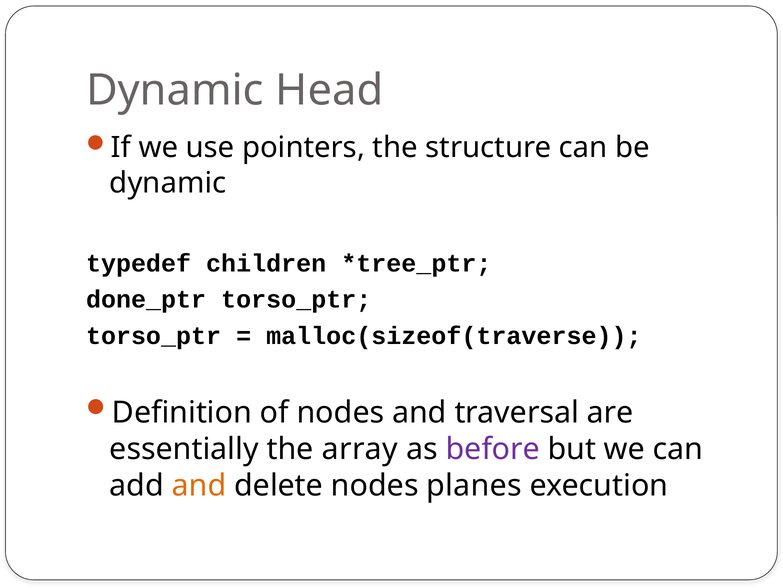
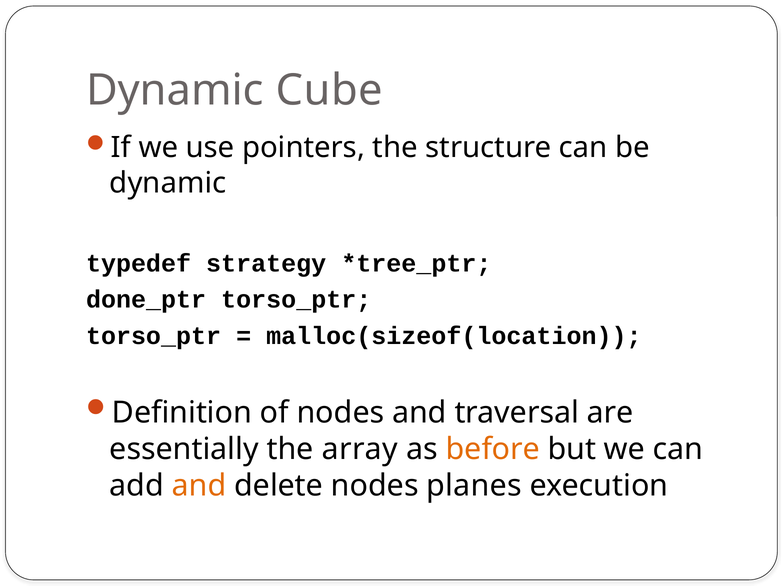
Head: Head -> Cube (329, 90)
children: children -> strategy (266, 263)
malloc(sizeof(traverse: malloc(sizeof(traverse -> malloc(sizeof(location (454, 336)
before colour: purple -> orange (493, 448)
